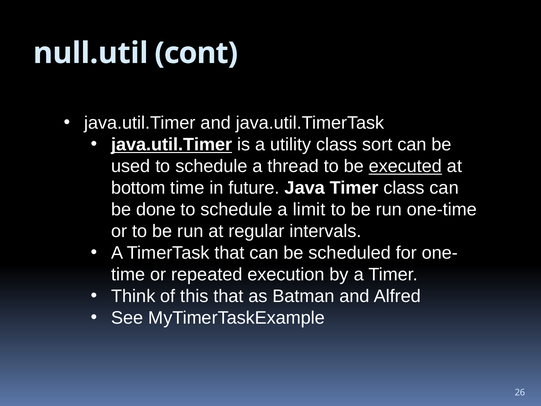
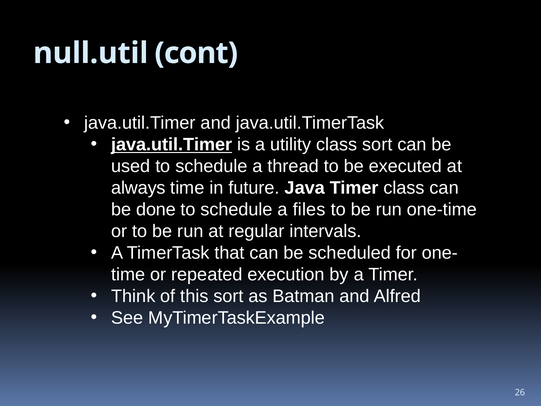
executed underline: present -> none (405, 166)
bottom: bottom -> always (138, 188)
limit: limit -> files (309, 209)
this that: that -> sort (228, 296)
